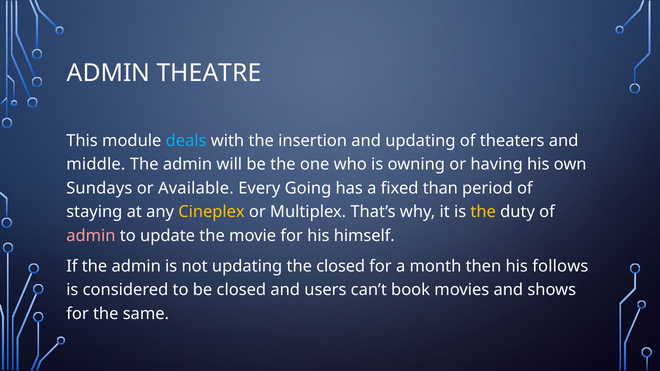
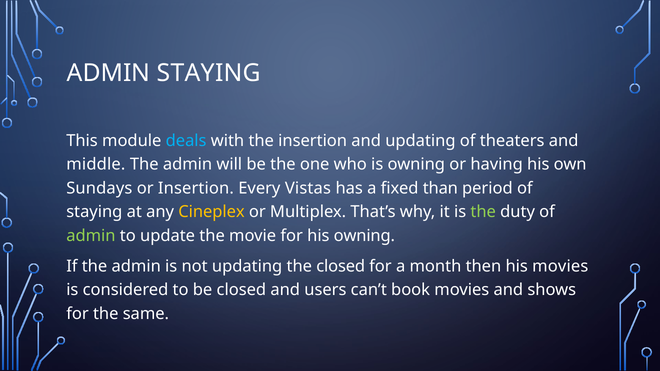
ADMIN THEATRE: THEATRE -> STAYING (209, 73)
or Available: Available -> Insertion (196, 188)
Going: Going -> Vistas (308, 188)
the colour: yellow -> light green (483, 212)
admin colour: pink -> light green (91, 236)
his himself: himself -> owning (364, 236)
his follows: follows -> movies (560, 266)
